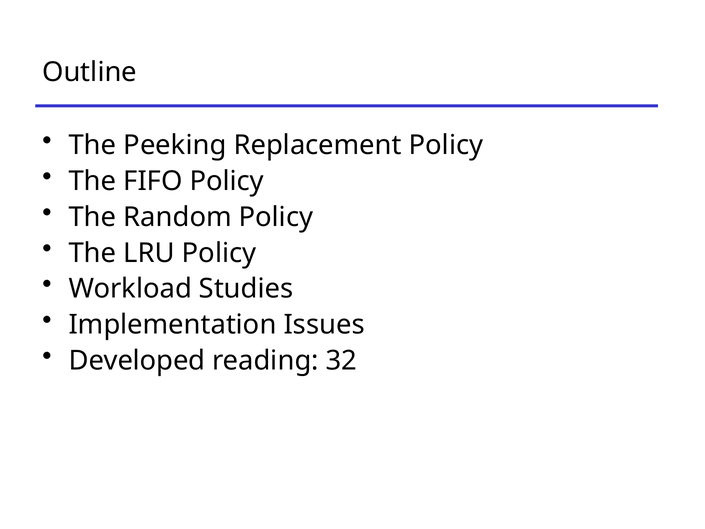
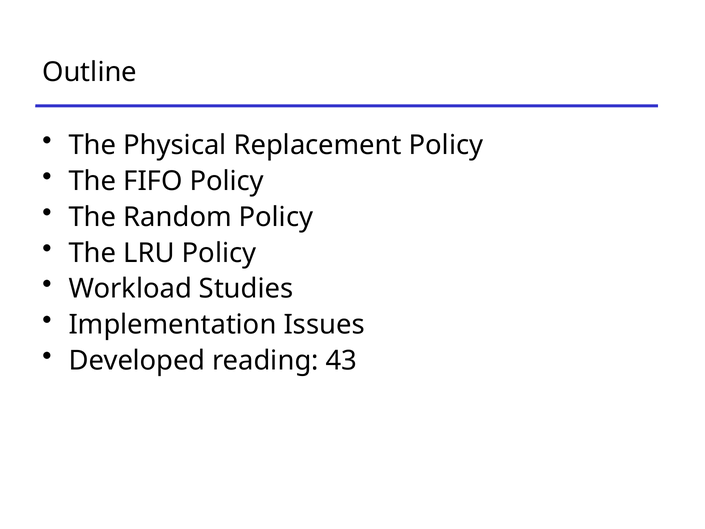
Peeking: Peeking -> Physical (175, 145)
32: 32 -> 43 (341, 360)
